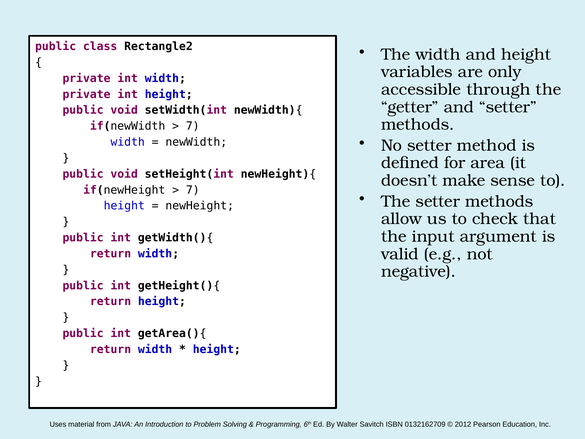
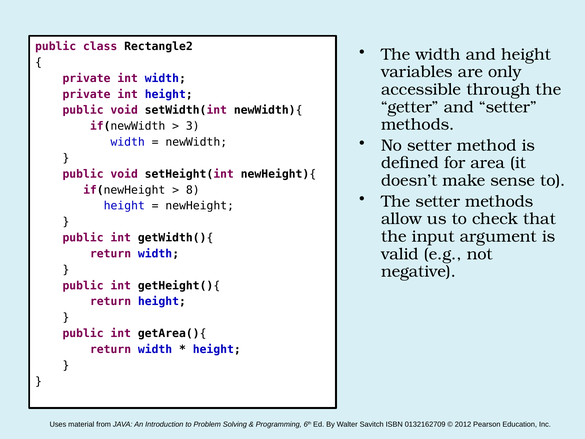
7: 7 -> 3 (193, 126)
7: 7 -> 8 (193, 190)
